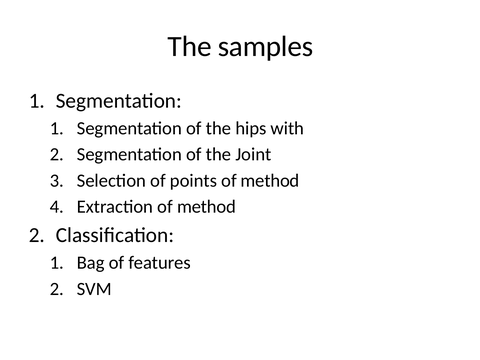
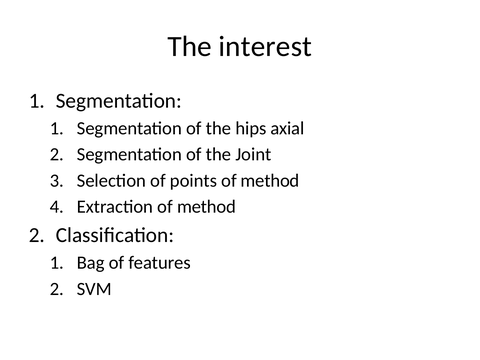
samples: samples -> interest (265, 46)
with: with -> axial (287, 128)
